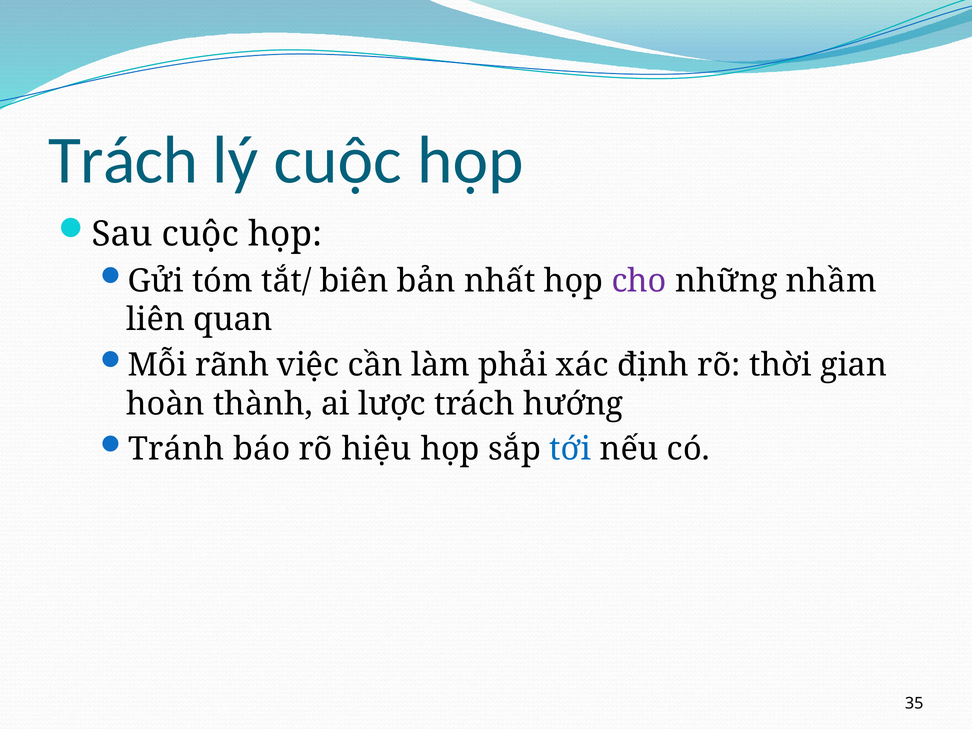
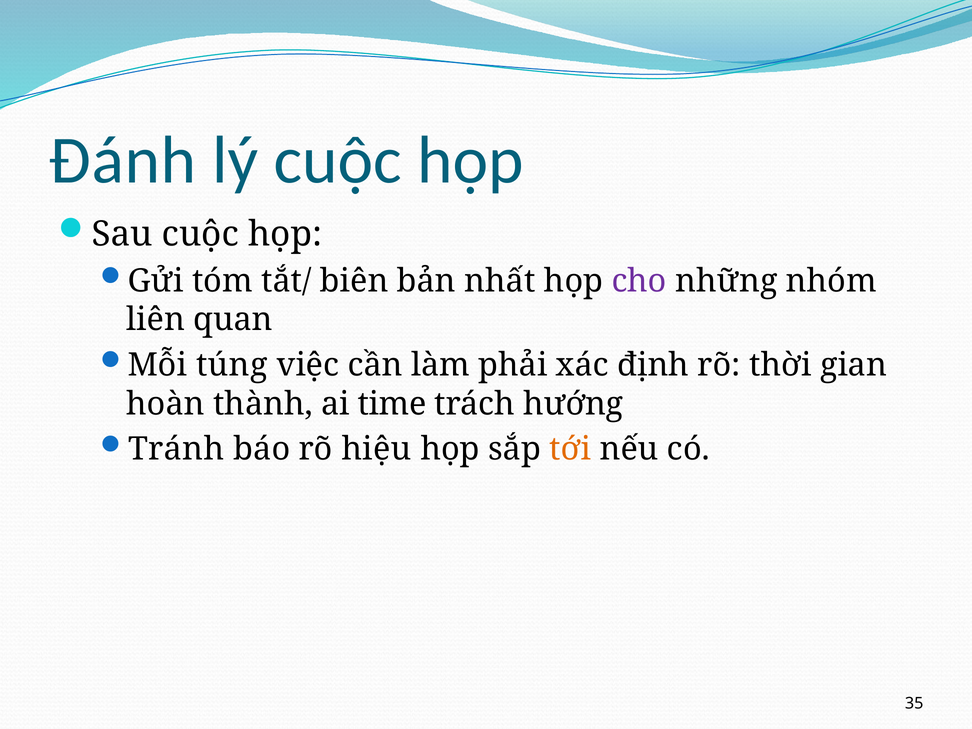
Trách: Trách -> Đánh (123, 161)
nhầm: nhầm -> nhóm (831, 281)
rãnh: rãnh -> túng (232, 365)
lược: lược -> time (392, 404)
tới colour: blue -> orange (570, 449)
